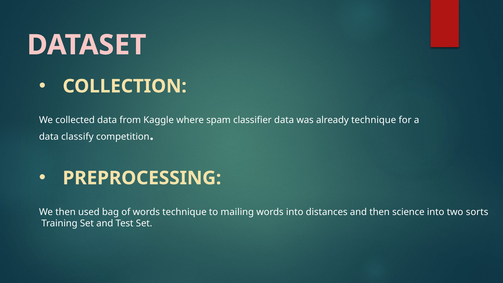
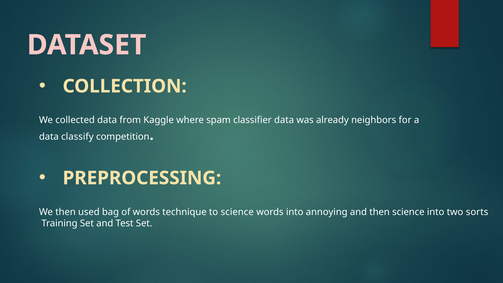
already technique: technique -> neighbors (374, 120)
to mailing: mailing -> science (237, 212)
distances: distances -> annoying (327, 212)
